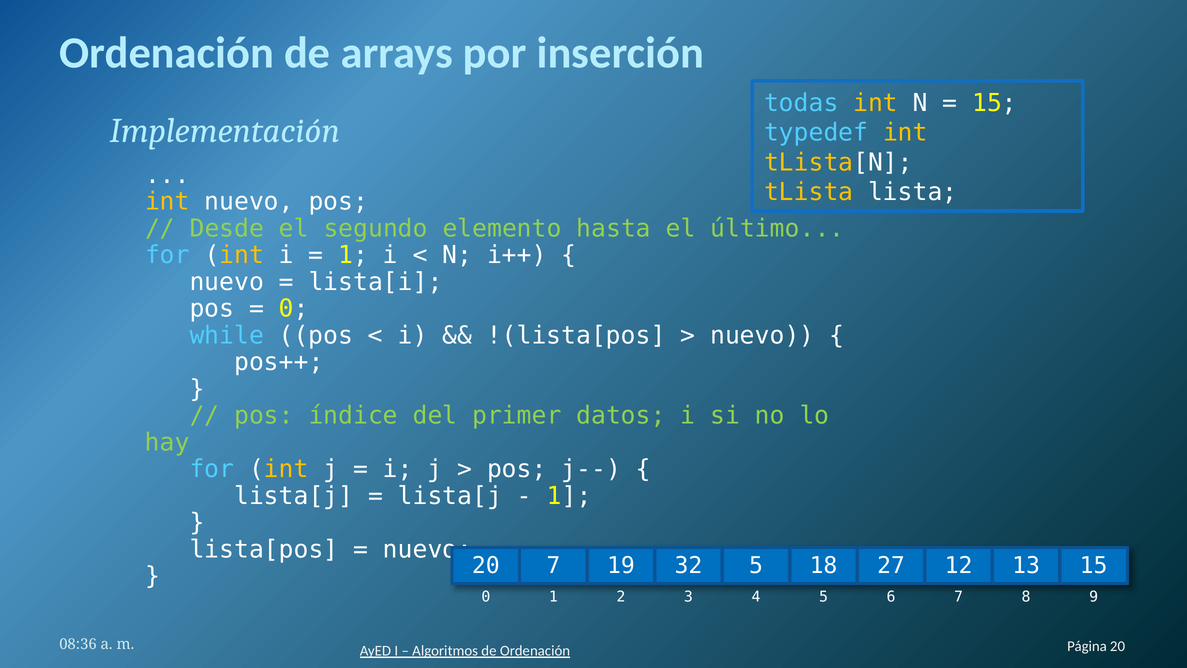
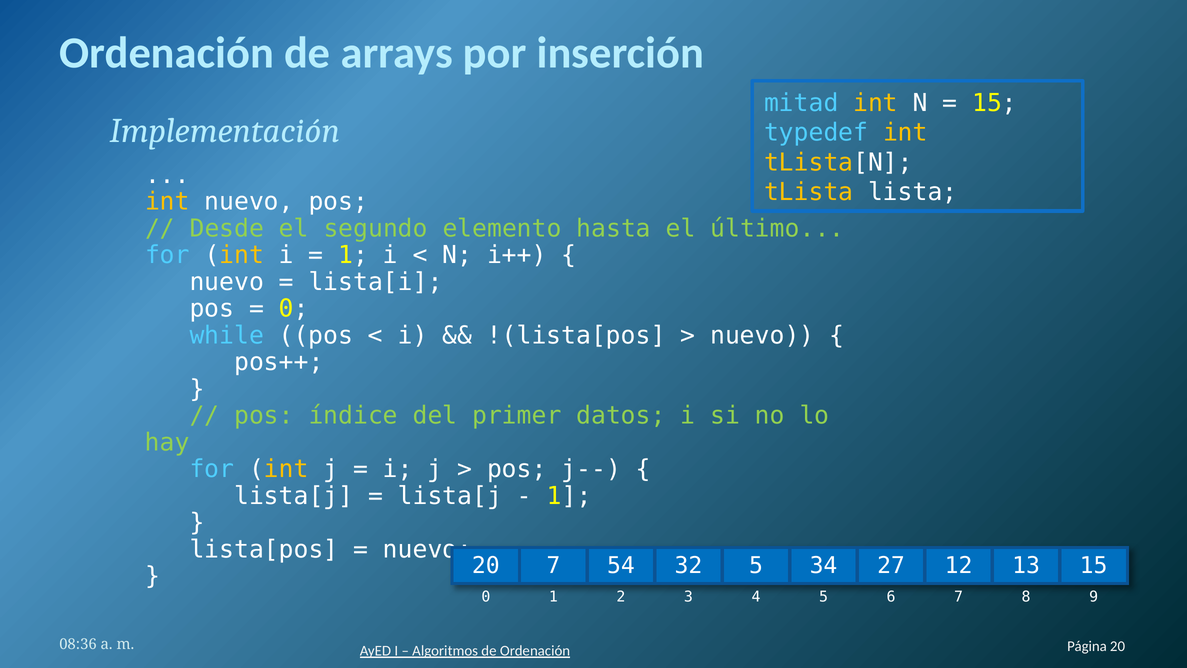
todas: todas -> mitad (801, 103)
19: 19 -> 54 (621, 566)
18: 18 -> 34 (824, 566)
